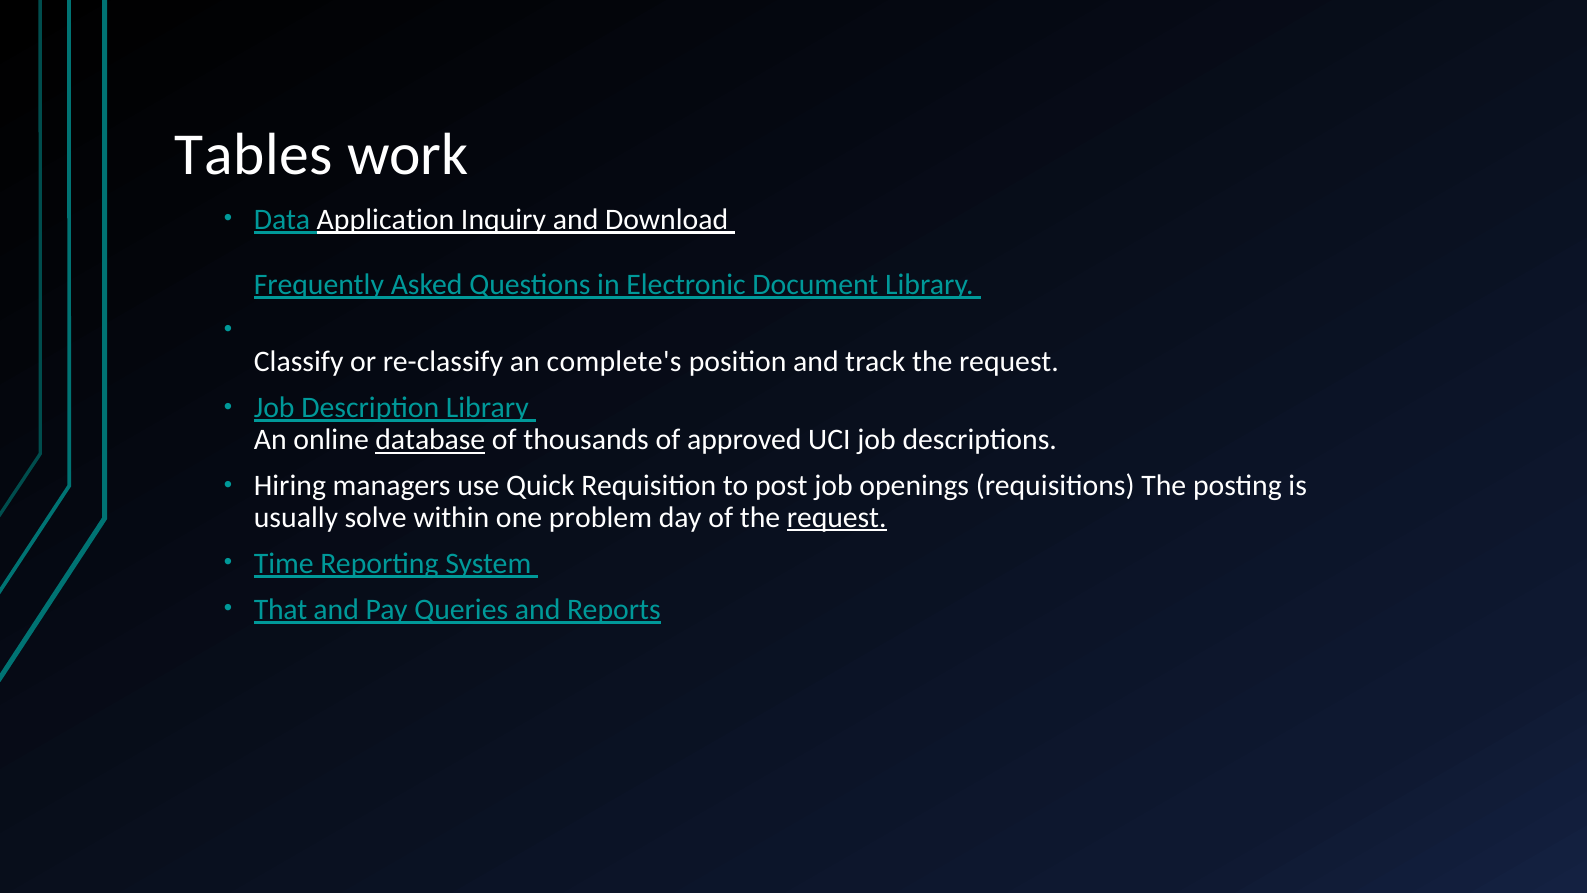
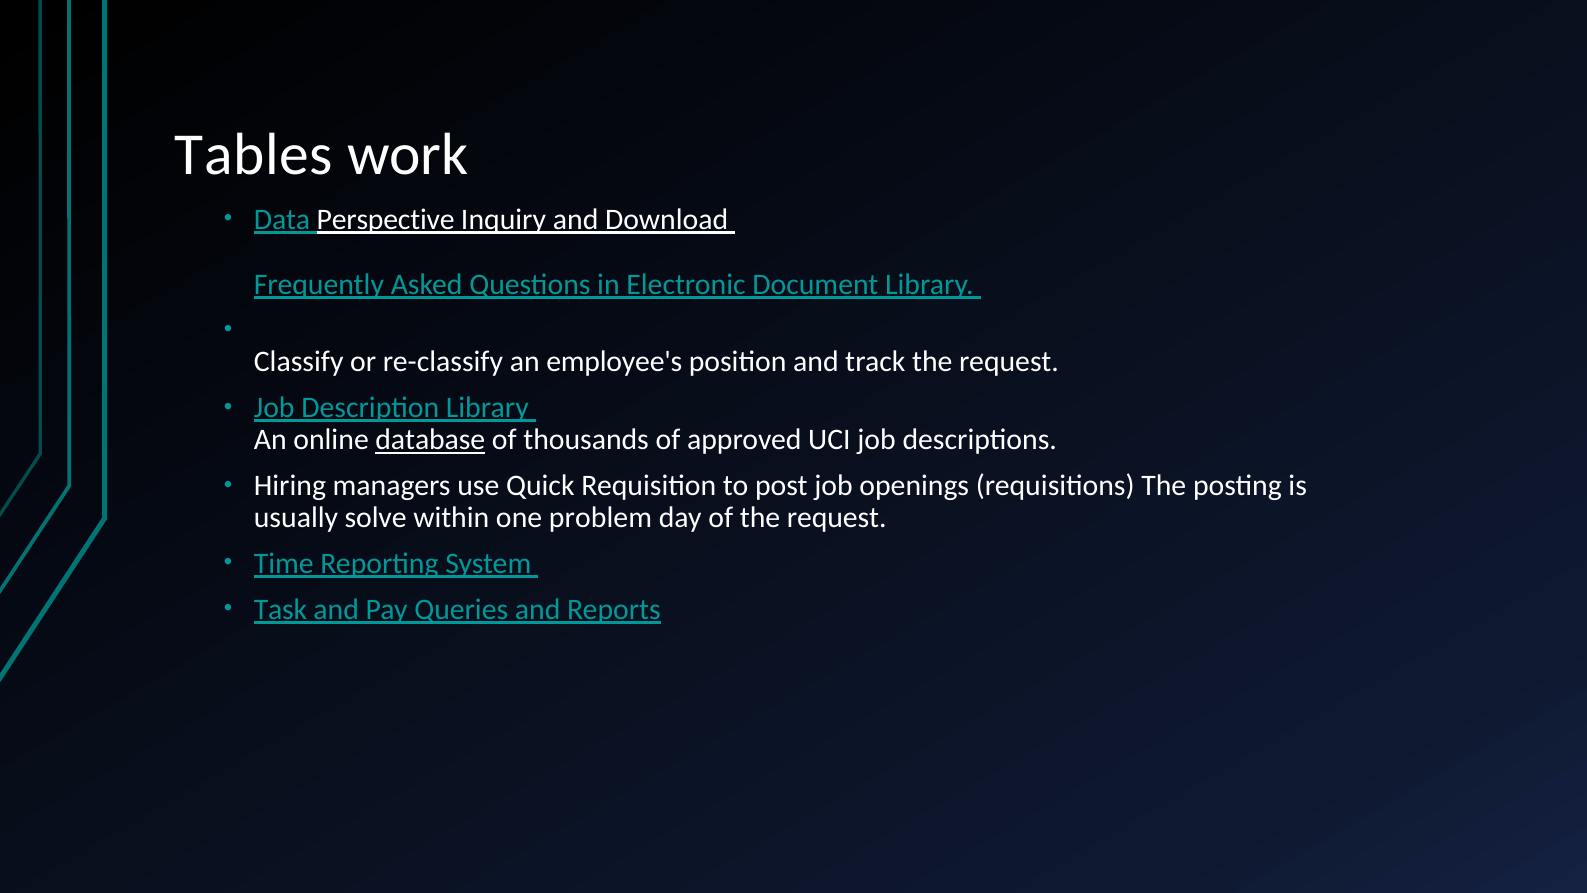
Application: Application -> Perspective (386, 219)
complete's: complete's -> employee's (614, 362)
request underline: present -> none (837, 518)
That: That -> Task (281, 609)
